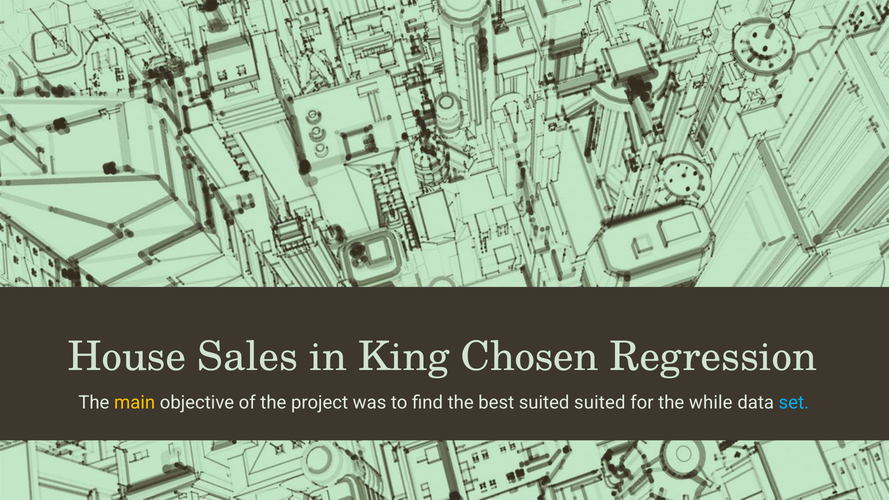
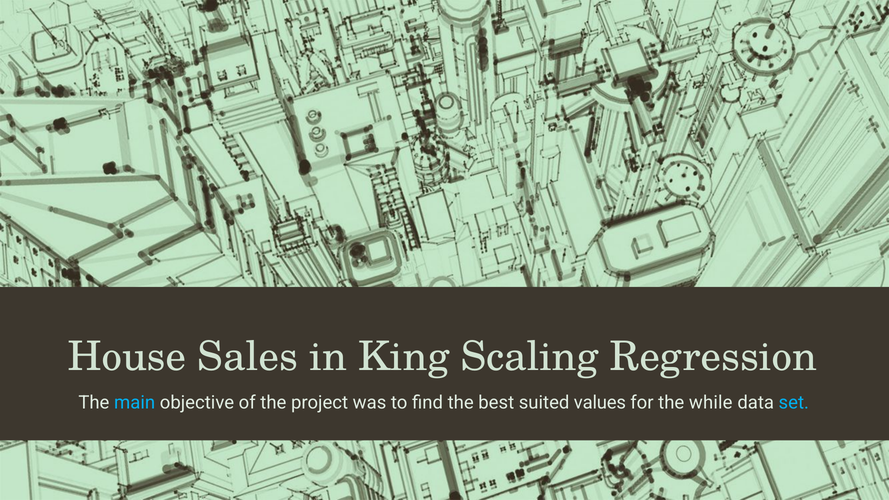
Chosen: Chosen -> Scaling (530, 357)
main colour: yellow -> light blue (135, 403)
suited suited: suited -> values (600, 403)
